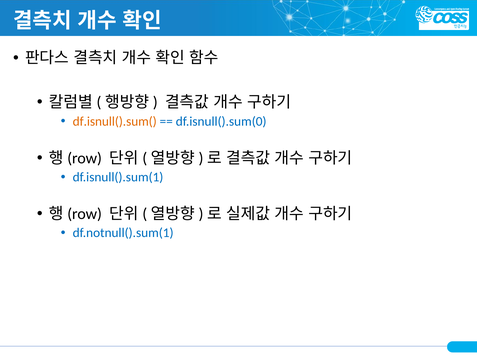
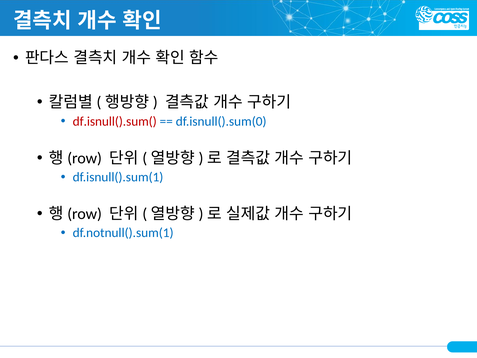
df.isnull().sum( colour: orange -> red (115, 121)
